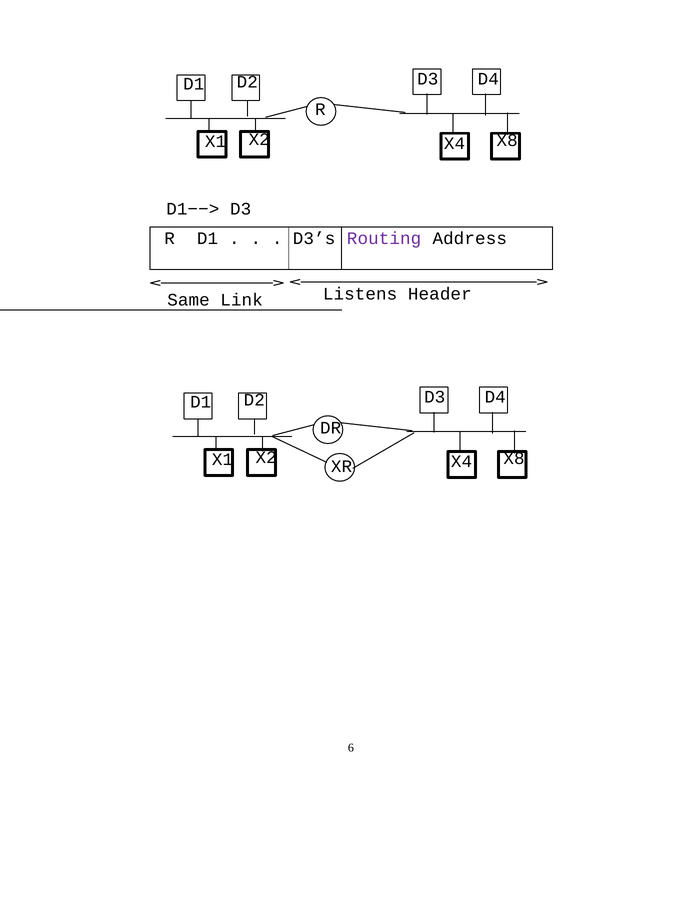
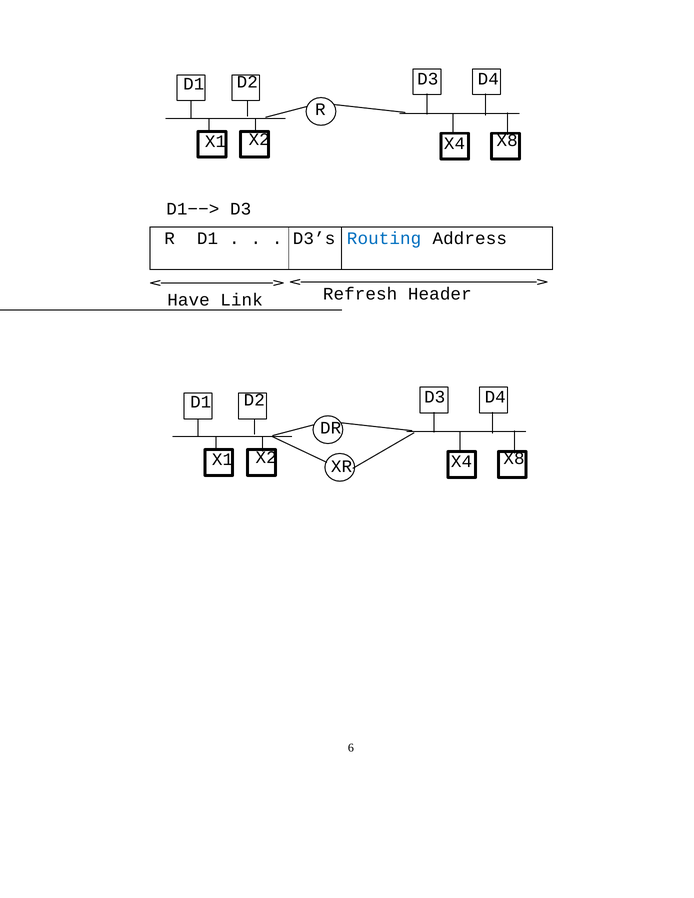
Routing colour: purple -> blue (384, 239)
Same: Same -> Have (189, 300)
Listens: Listens -> Refresh (360, 294)
